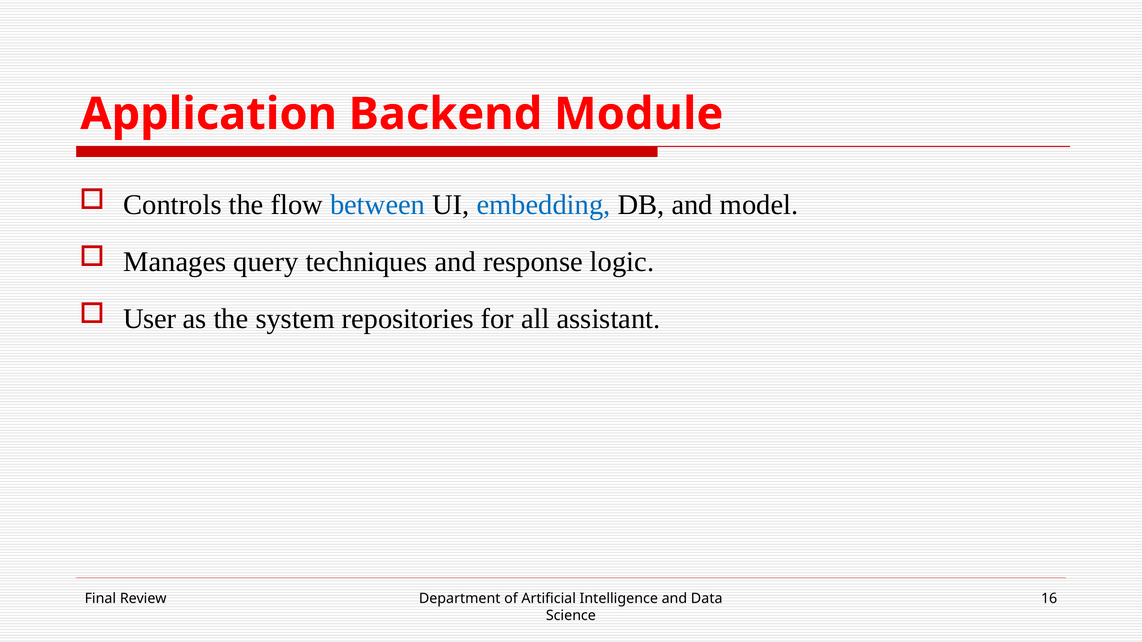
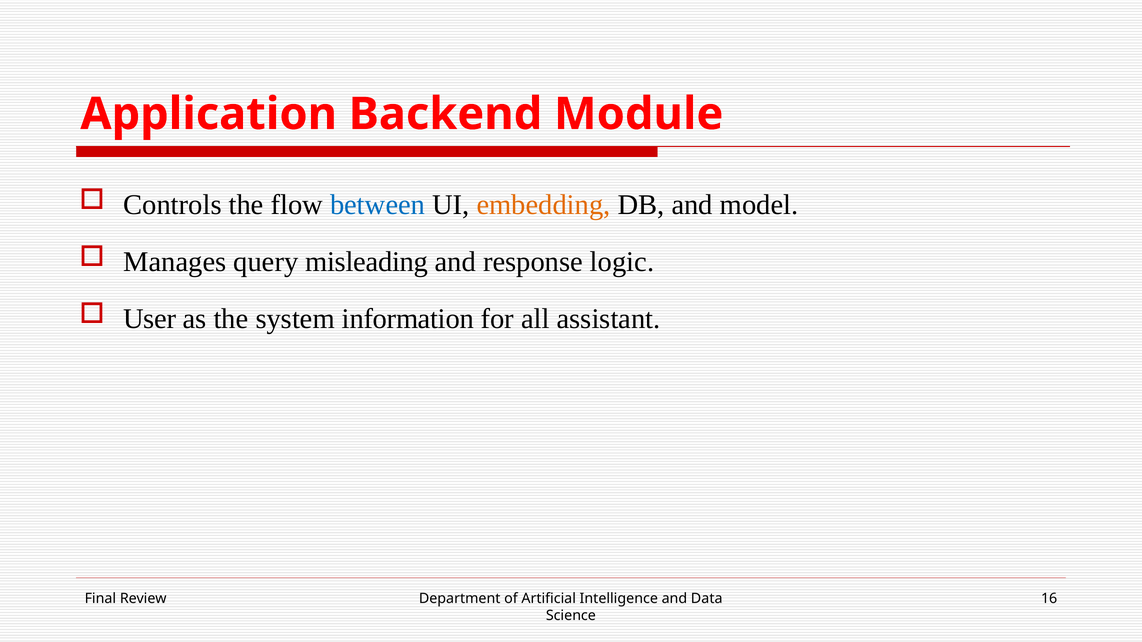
embedding colour: blue -> orange (544, 205)
techniques: techniques -> misleading (367, 262)
repositories: repositories -> information (408, 319)
